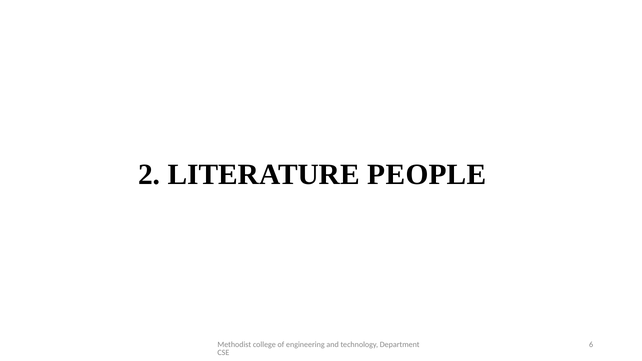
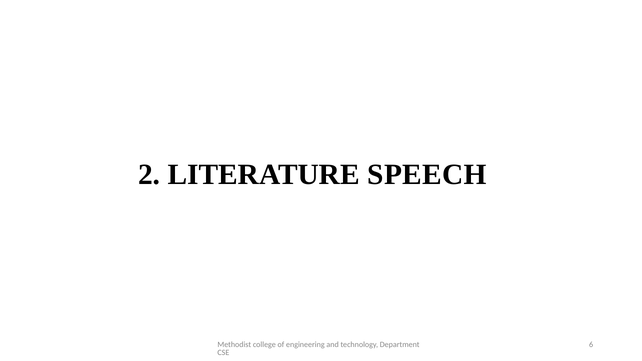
PEOPLE: PEOPLE -> SPEECH (427, 175)
